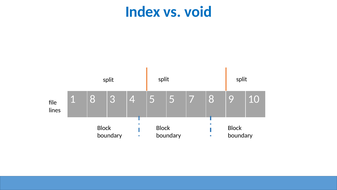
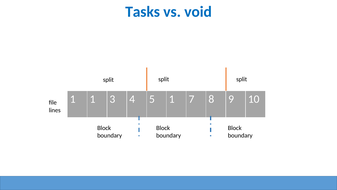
Index: Index -> Tasks (143, 12)
1 8: 8 -> 1 (93, 99)
5 5: 5 -> 1 (172, 99)
